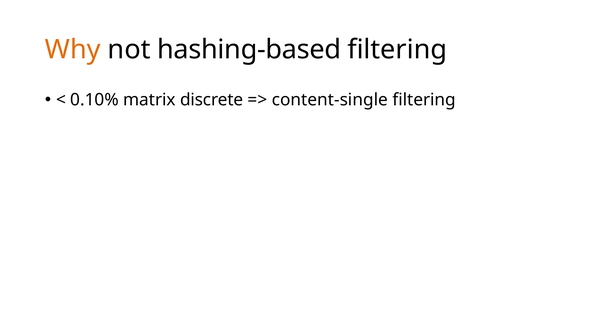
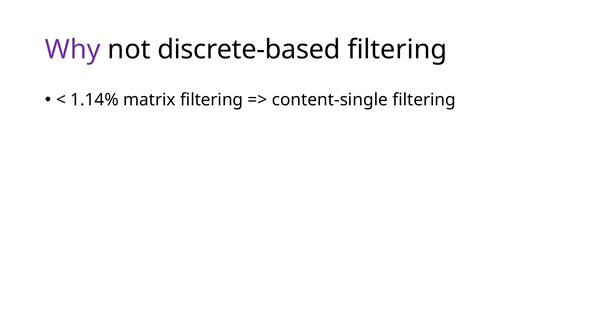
Why colour: orange -> purple (73, 50)
hashing-based: hashing-based -> discrete-based (249, 50)
0.10%: 0.10% -> 1.14% (94, 100)
matrix discrete: discrete -> filtering (212, 100)
